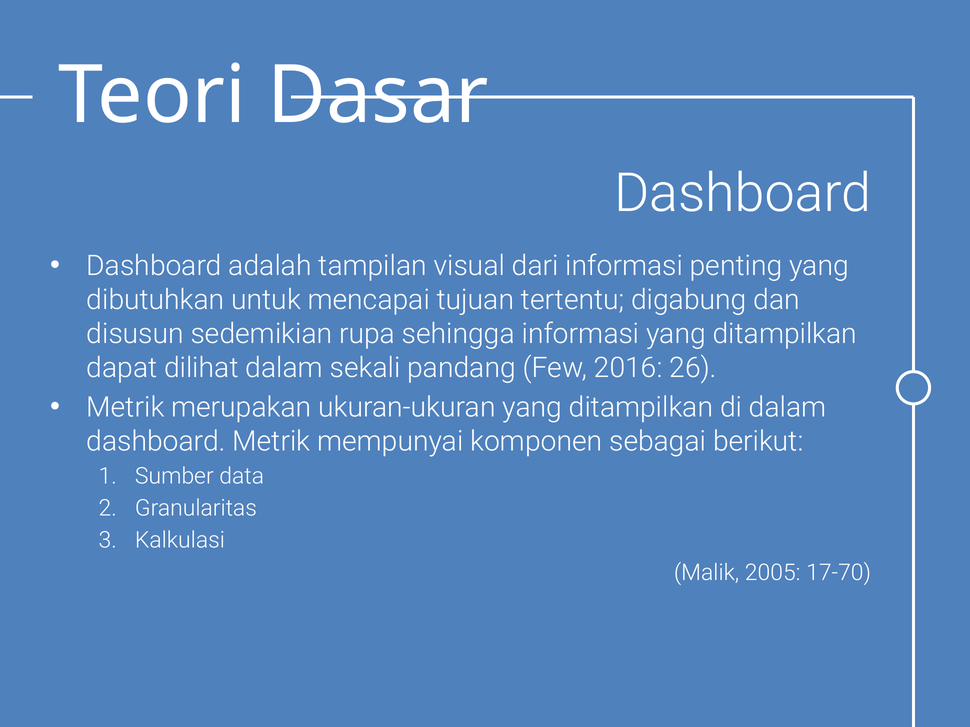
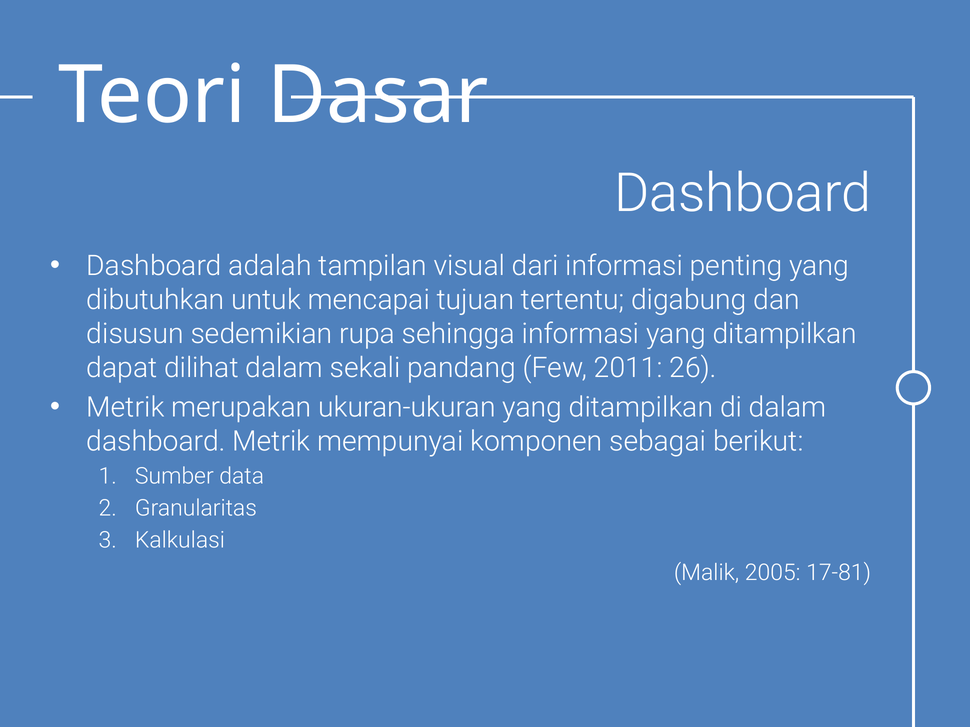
2016: 2016 -> 2011 (628, 368)
17-70: 17-70 -> 17-81 (839, 573)
